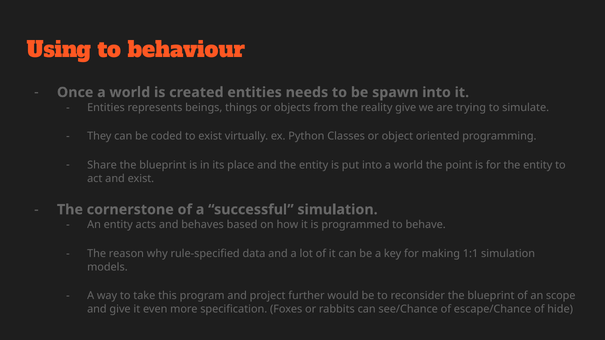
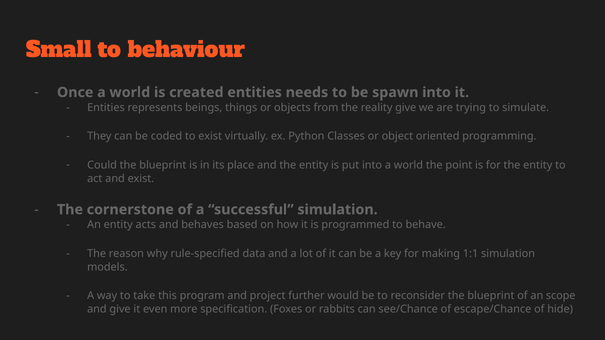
Using: Using -> Small (59, 50)
Share: Share -> Could (102, 165)
